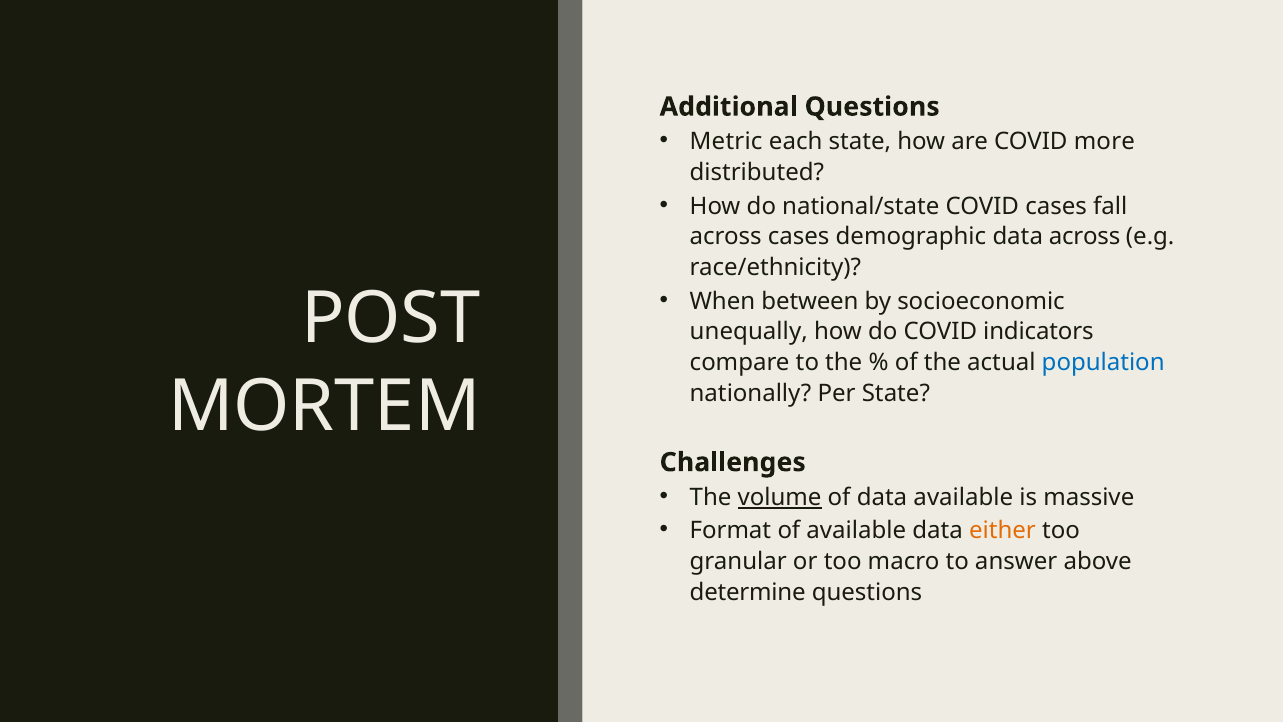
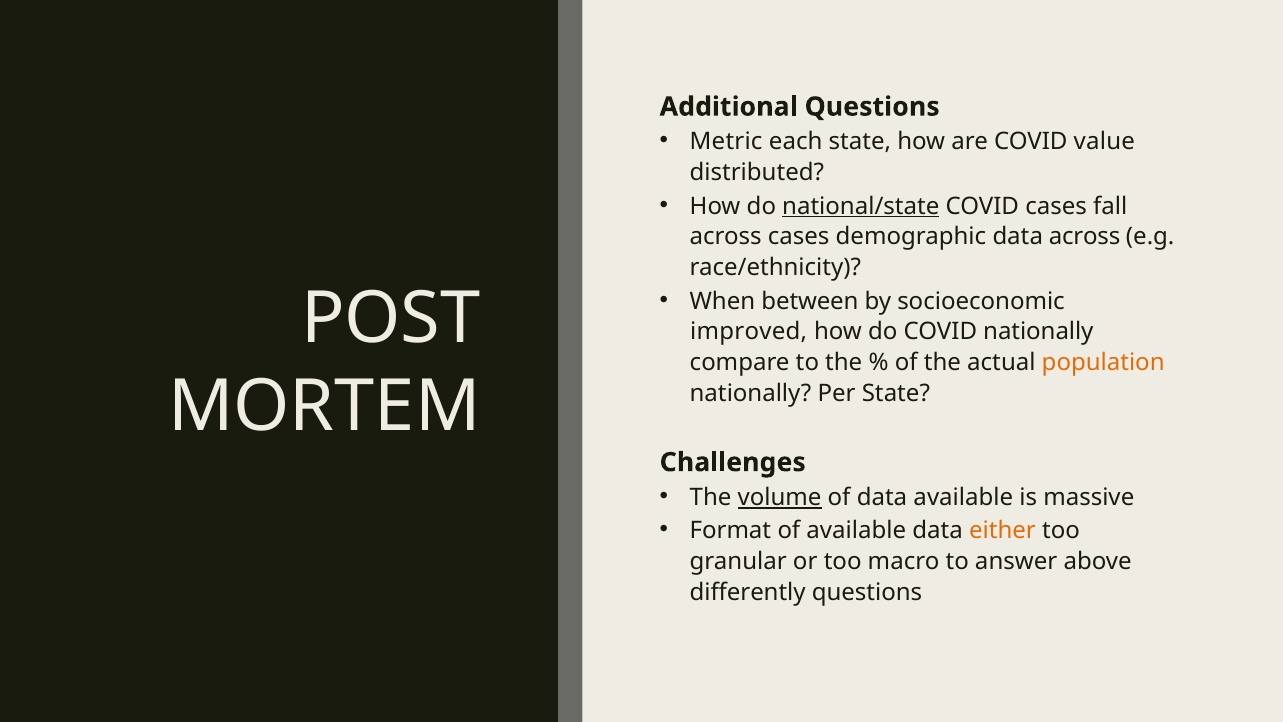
more: more -> value (1104, 142)
national/state underline: none -> present (861, 206)
unequally: unequally -> improved (749, 332)
COVID indicators: indicators -> nationally (1038, 332)
population colour: blue -> orange (1103, 363)
determine: determine -> differently (748, 592)
